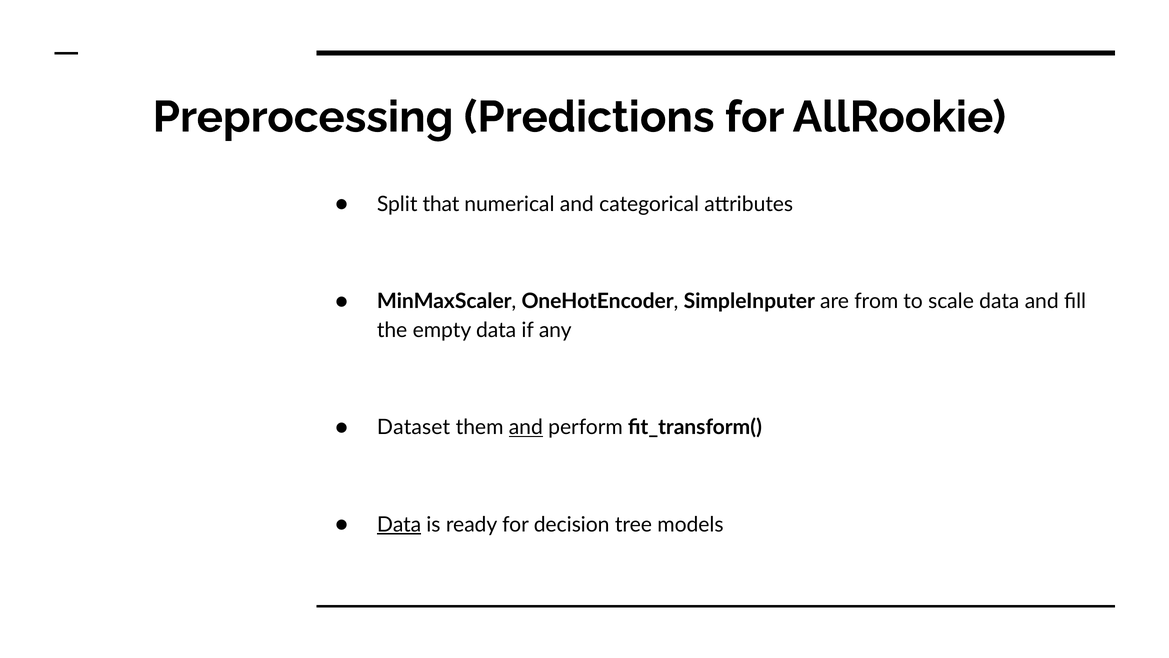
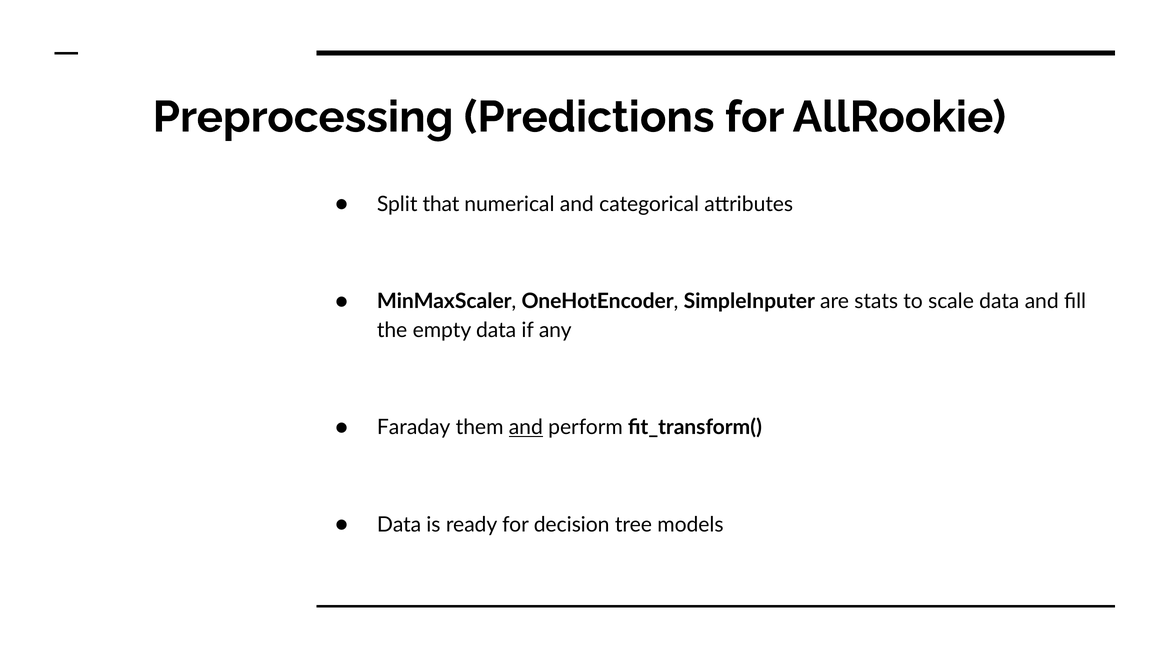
from: from -> stats (876, 301)
Dataset: Dataset -> Faraday (414, 427)
Data underline: present -> none (399, 524)
